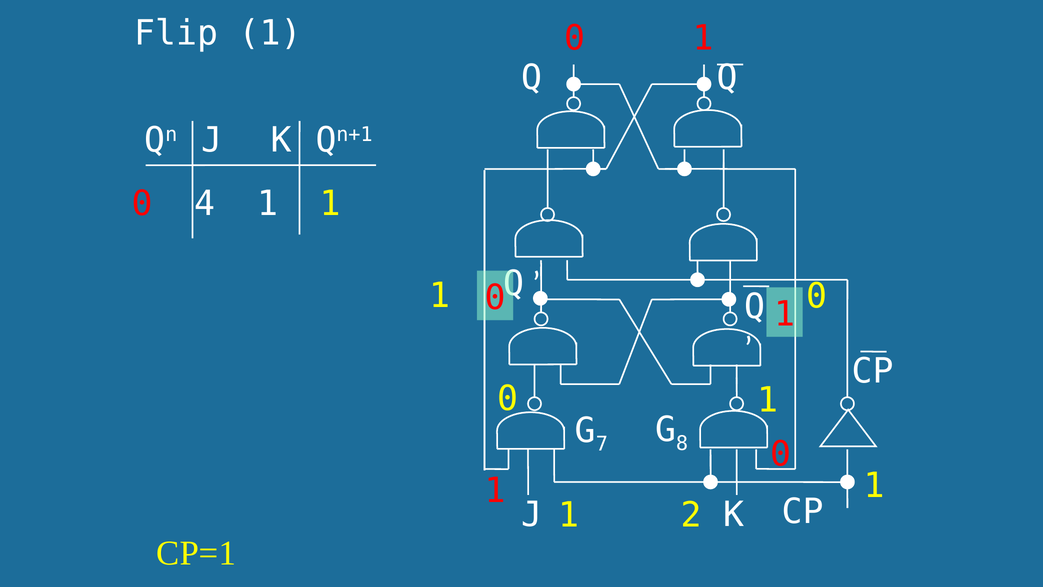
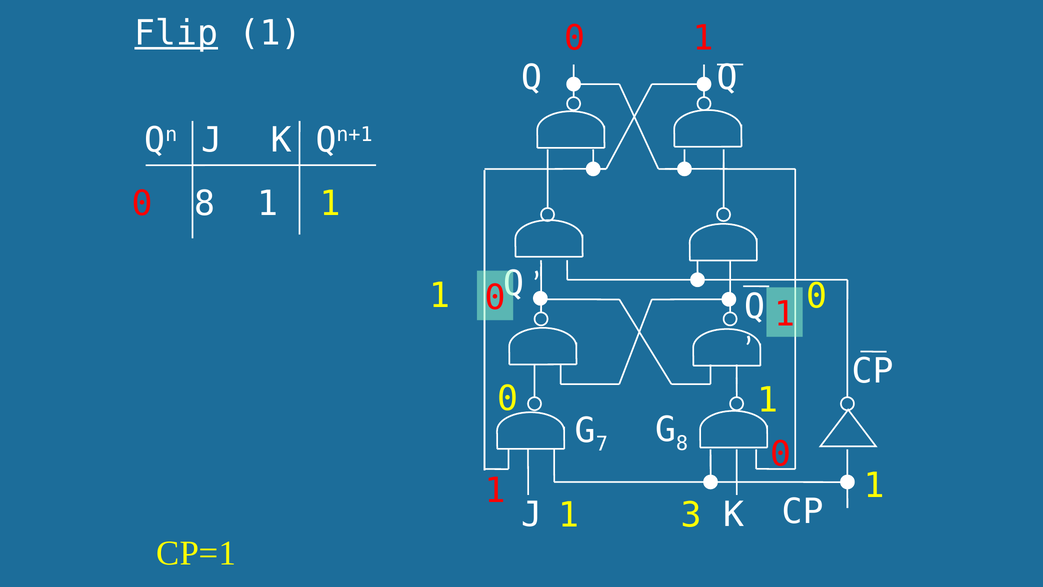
Flip underline: none -> present (176, 33)
0 4: 4 -> 8 (205, 203)
2: 2 -> 3 (691, 515)
